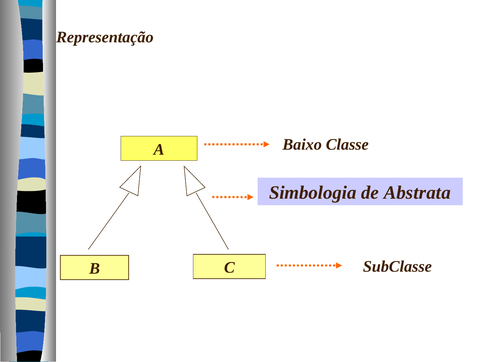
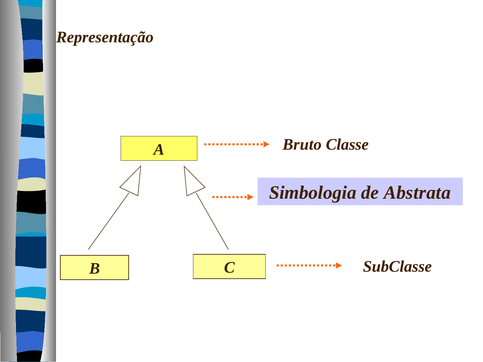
Baixo: Baixo -> Bruto (302, 145)
